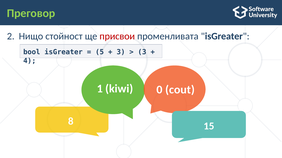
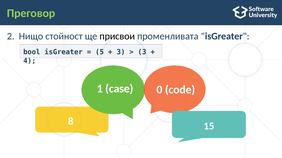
присвои colour: red -> black (117, 36)
kiwi: kiwi -> case (119, 89)
cout: cout -> code (180, 90)
